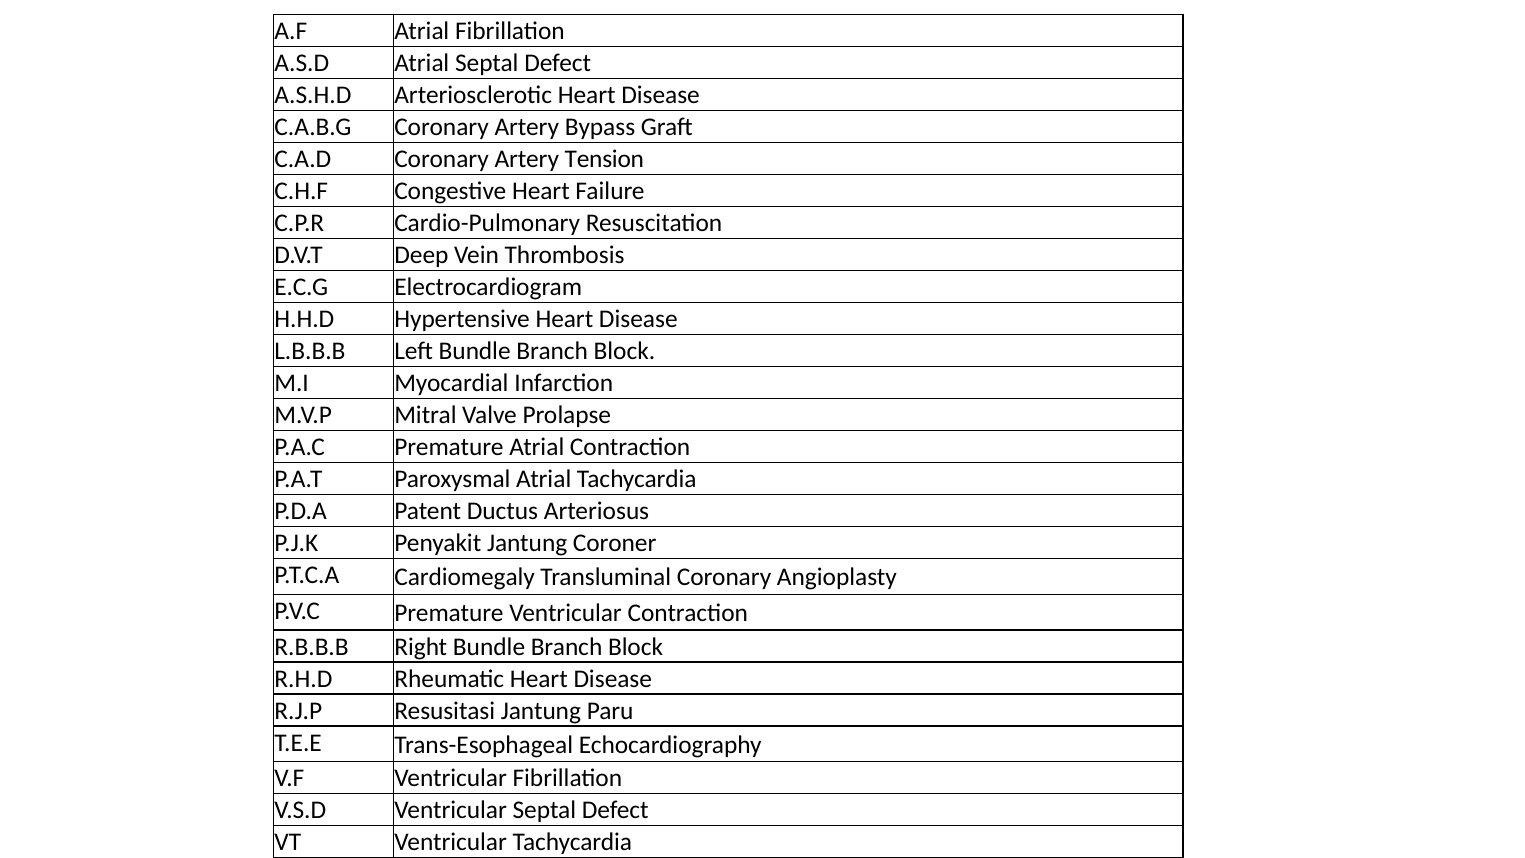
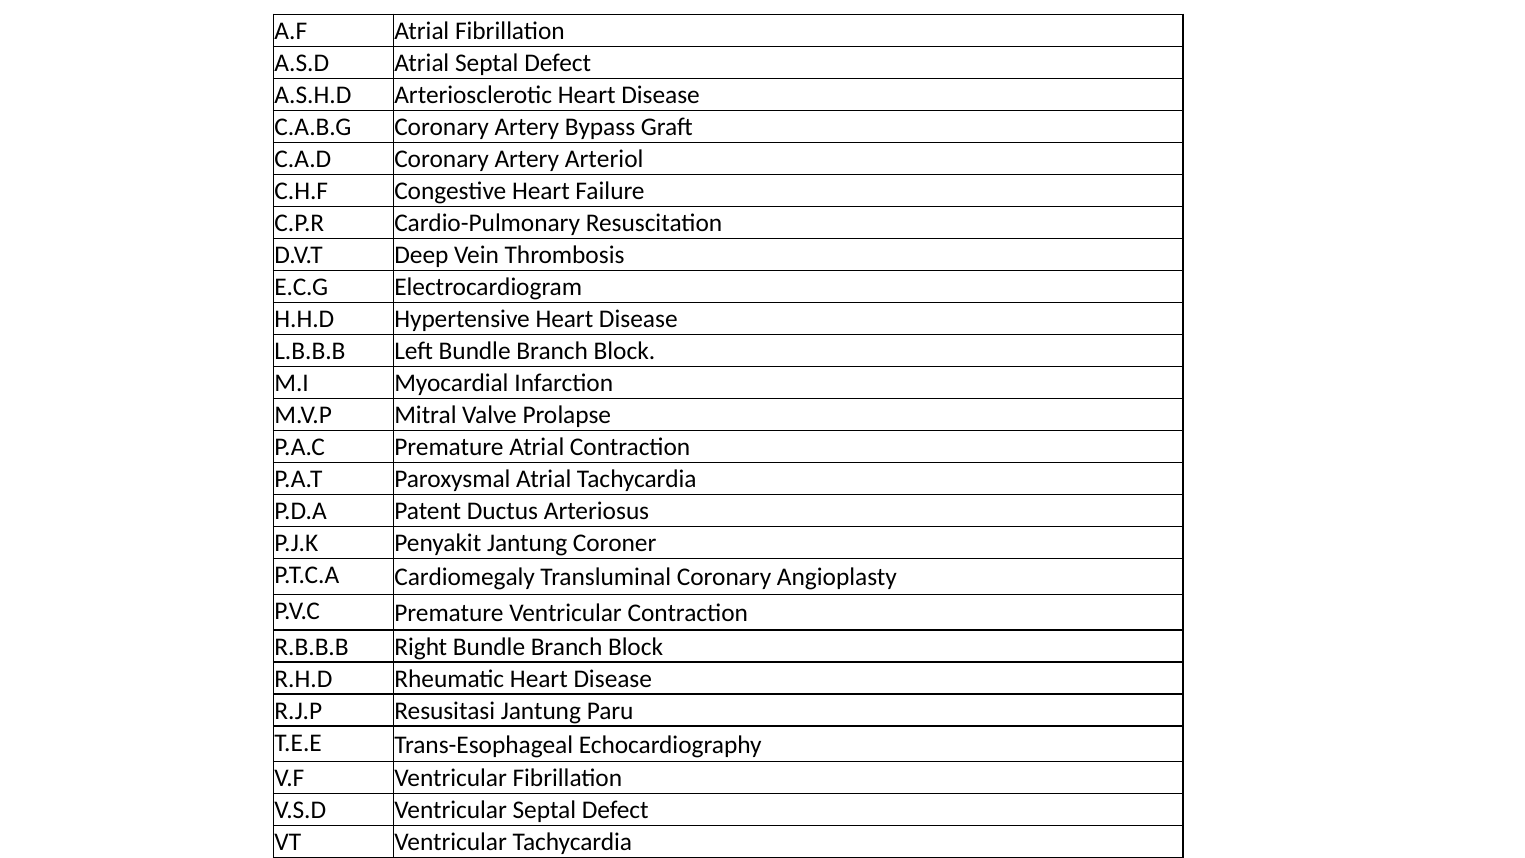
Tension: Tension -> Arteriol (604, 159)
